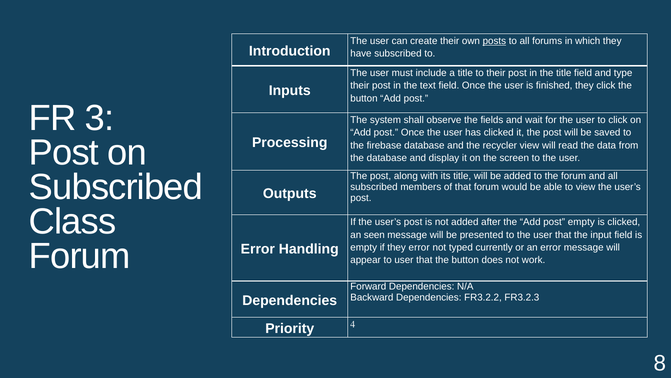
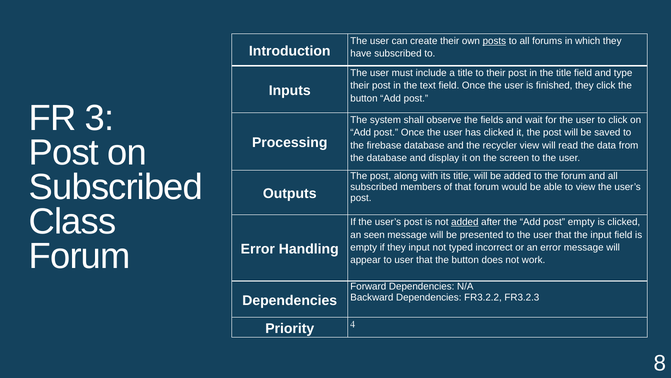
added underline: none -> present (465, 222)
they error: error -> input (419, 247)
currently: currently -> incorrect (494, 247)
